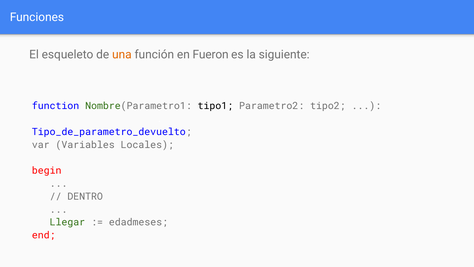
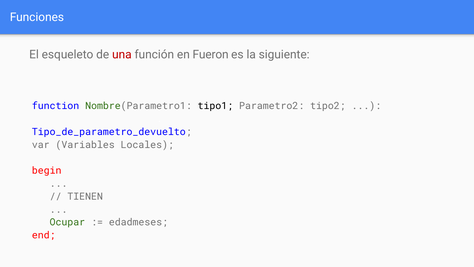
una colour: orange -> red (122, 54)
DENTRO: DENTRO -> TIENEN (85, 196)
Llegar: Llegar -> Ocupar (67, 222)
